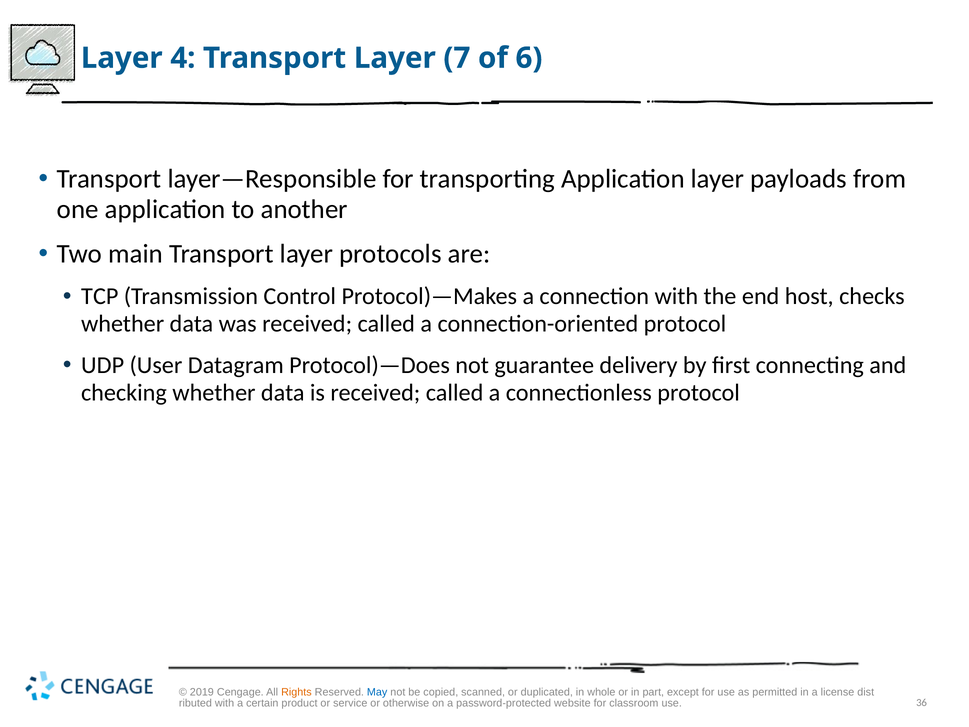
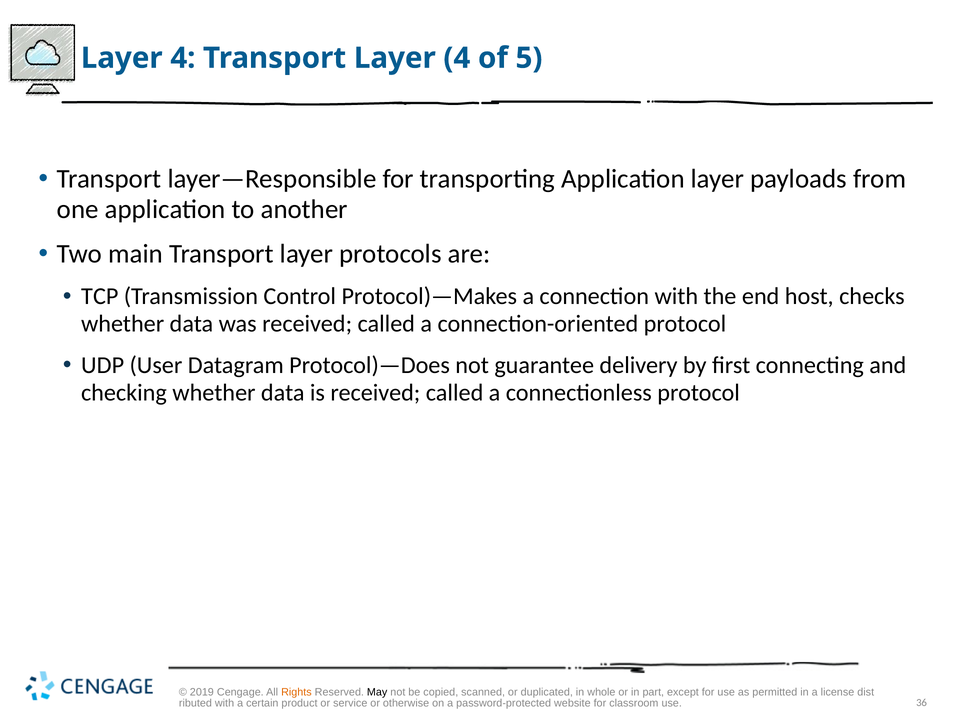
Transport Layer 7: 7 -> 4 (457, 58)
6: 6 -> 5 (529, 58)
May colour: blue -> black (377, 692)
